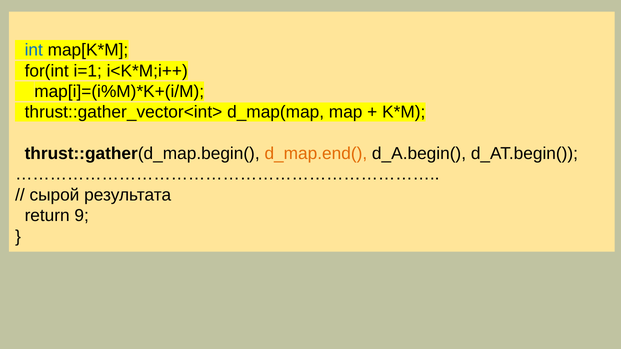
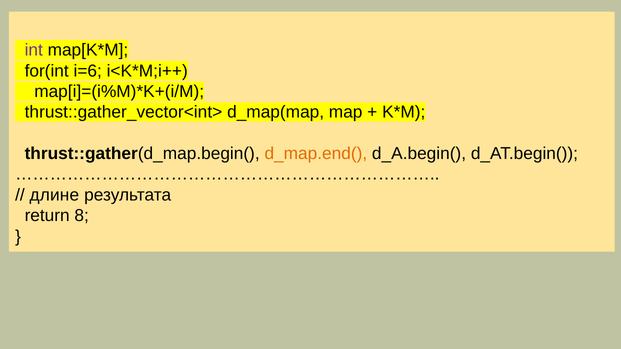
int colour: blue -> purple (34, 50)
i=1: i=1 -> i=6 (88, 71)
сырой: сырой -> длине (54, 195)
9: 9 -> 8 (82, 216)
